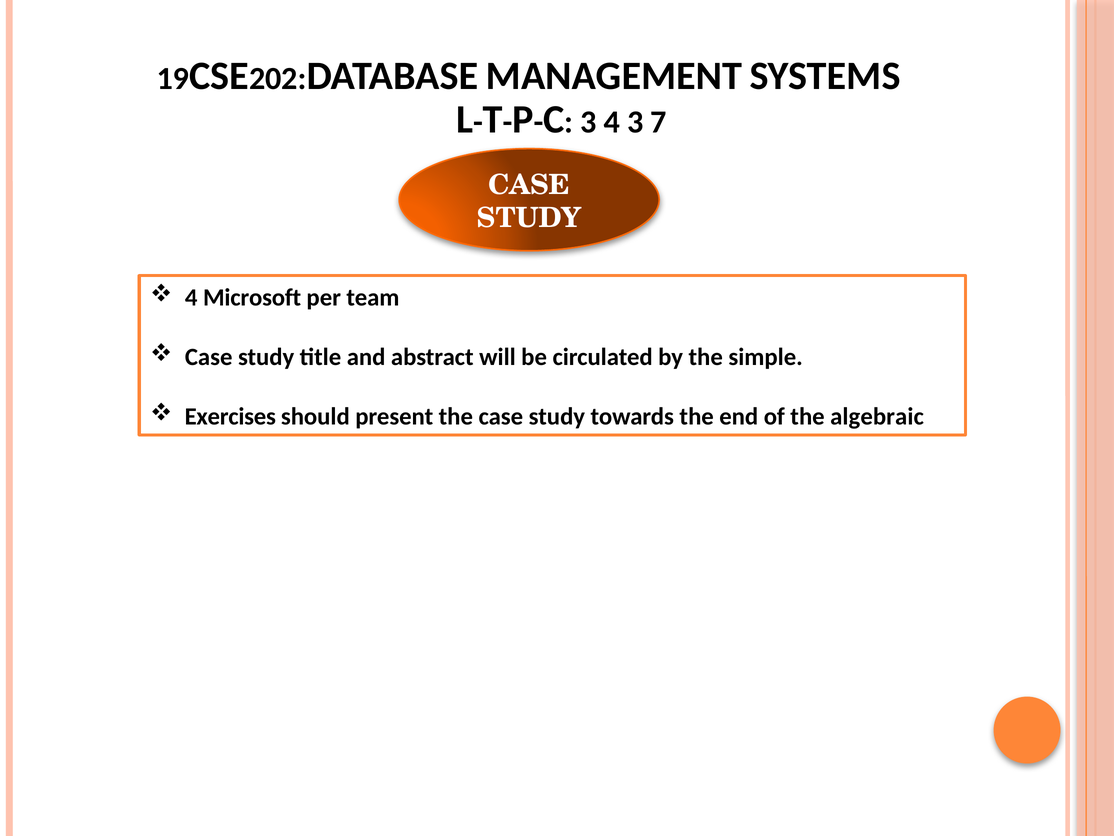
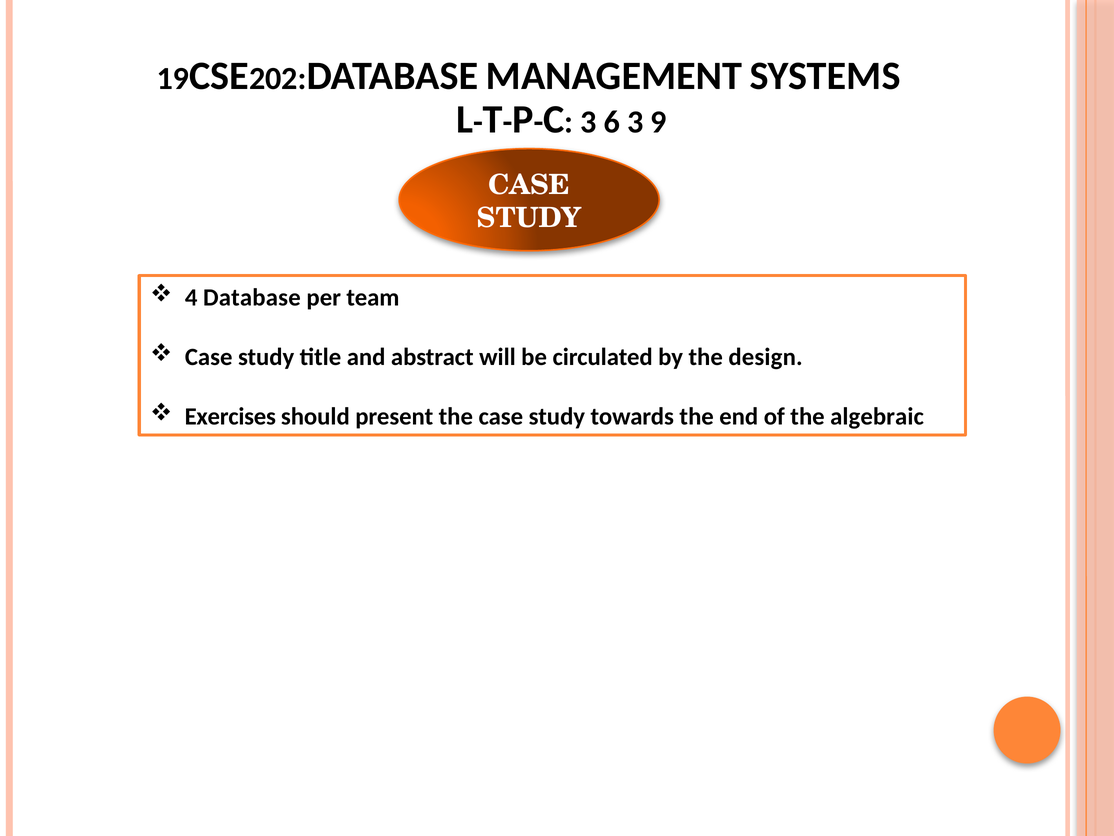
3 4: 4 -> 6 (612, 122)
7: 7 -> 9 (659, 122)
4 Microsoft: Microsoft -> Database (252, 297)
simple: simple -> design (766, 357)
